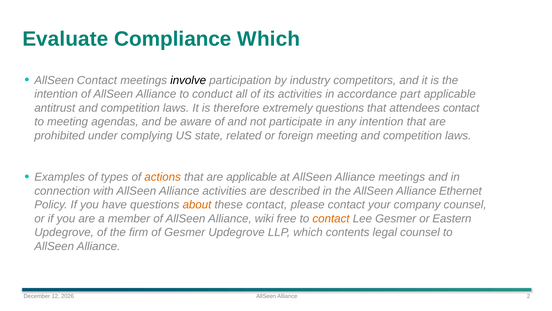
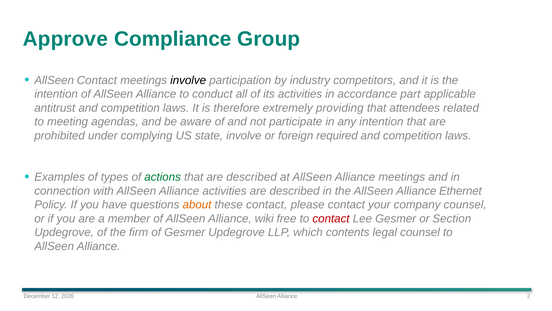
Evaluate: Evaluate -> Approve (65, 39)
Compliance Which: Which -> Group (269, 39)
extremely questions: questions -> providing (340, 108)
attendees contact: contact -> related (461, 108)
state related: related -> involve (244, 135)
foreign meeting: meeting -> required (337, 135)
actions colour: orange -> green (163, 177)
that are applicable: applicable -> described (252, 177)
contact colour: orange -> red (331, 218)
Eastern: Eastern -> Section (452, 218)
